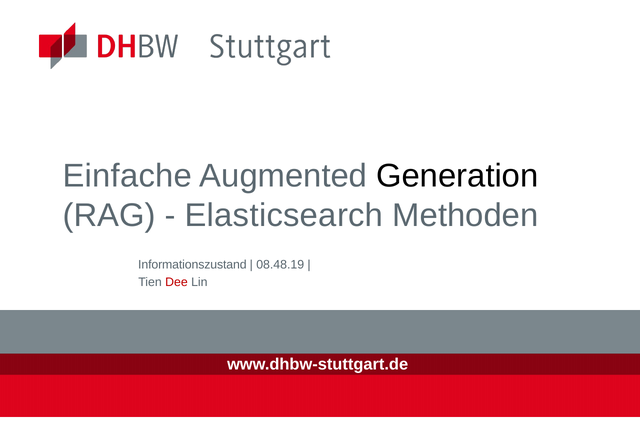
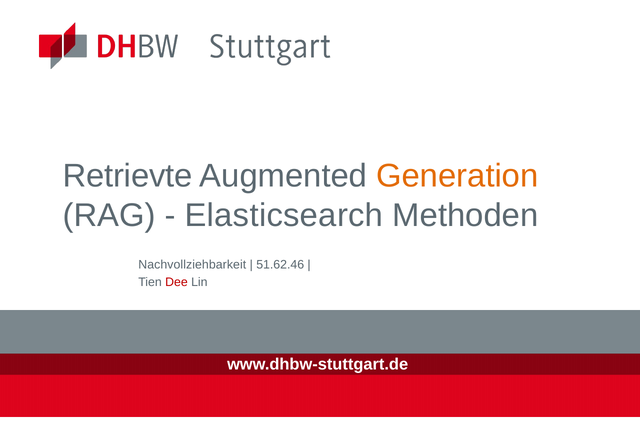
Einfache: Einfache -> Retrievte (128, 176)
Generation colour: black -> orange (457, 176)
Informationszustand: Informationszustand -> Nachvollziehbarkeit (192, 265)
08.48.19: 08.48.19 -> 51.62.46 (280, 265)
